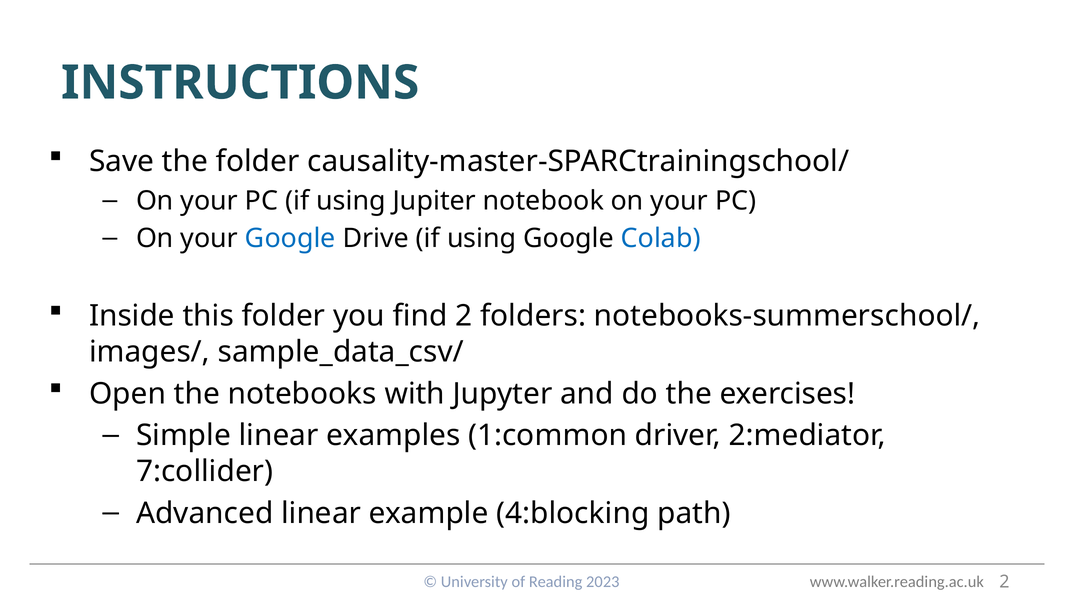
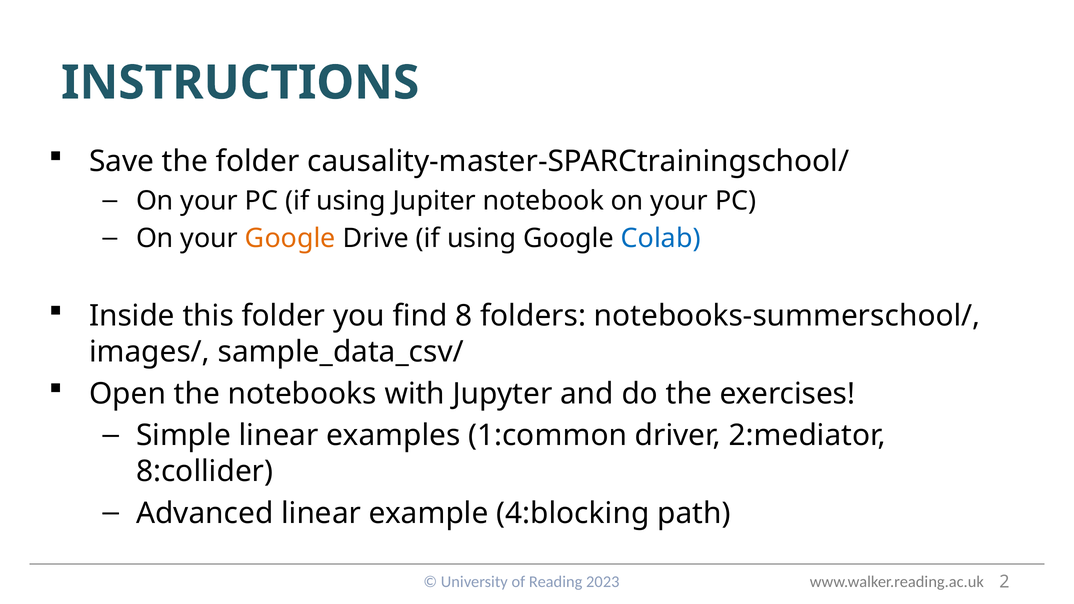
Google colour: blue -> orange (290, 238)
find 2: 2 -> 8 (464, 316)
7:collider: 7:collider -> 8:collider (205, 471)
